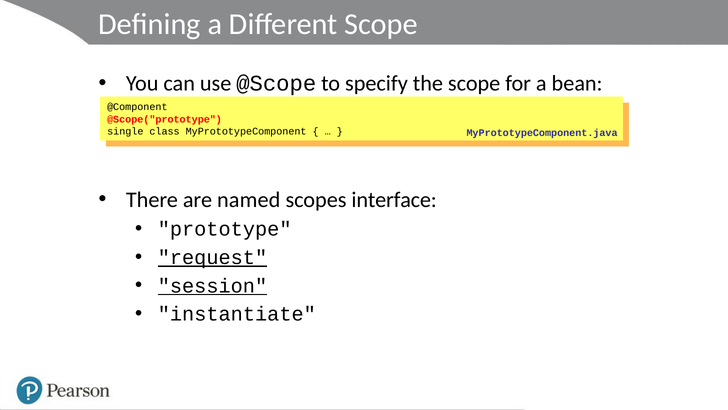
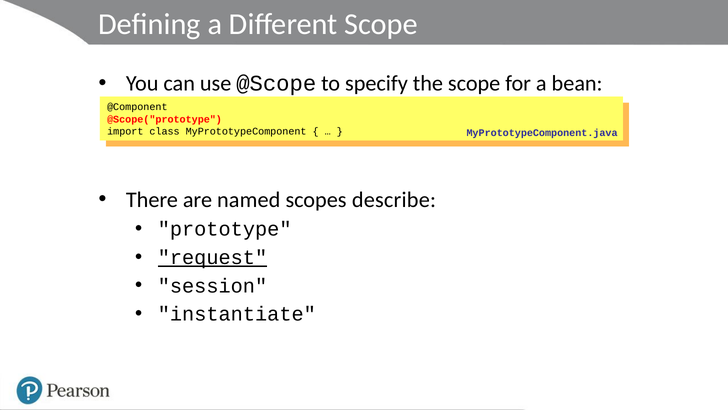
single: single -> import (125, 131)
interface: interface -> describe (394, 199)
session underline: present -> none (212, 285)
